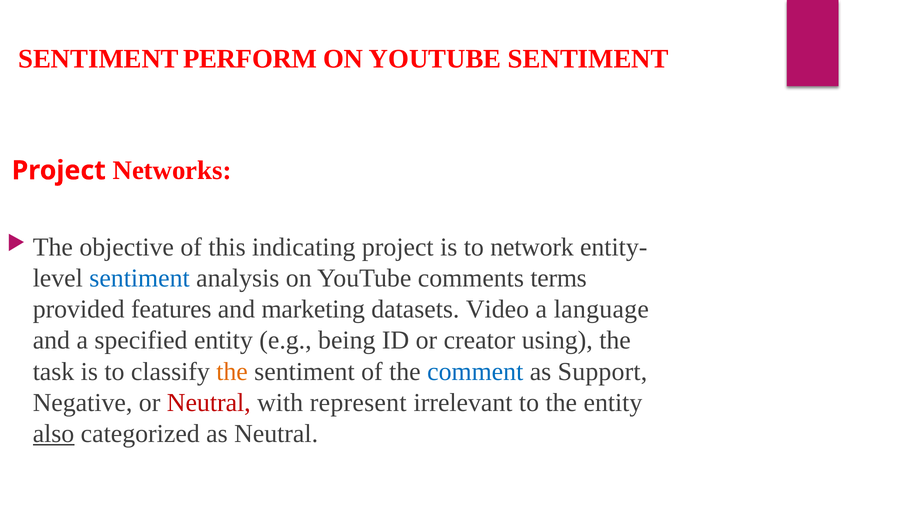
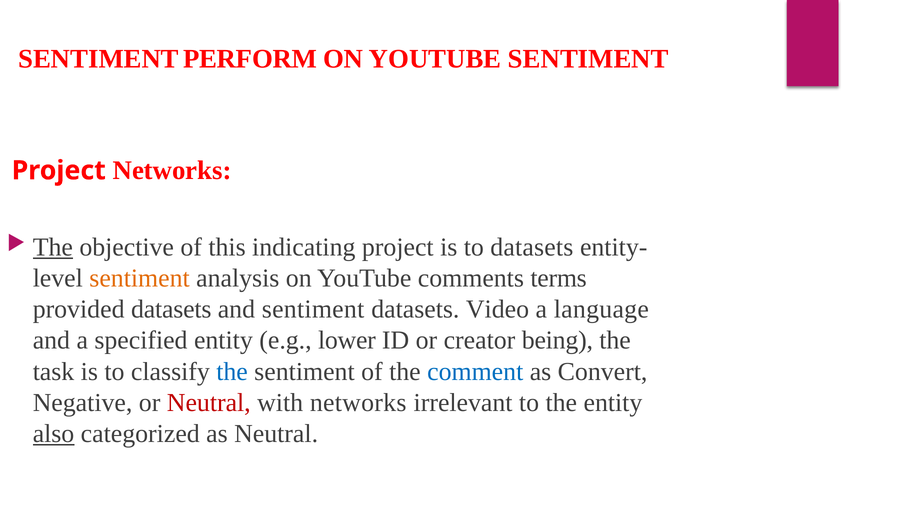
The underline: none -> present (53, 247)
to network: network -> datasets (532, 247)
sentiment colour: blue -> orange (140, 278)
provided features: features -> datasets (171, 309)
and marketing: marketing -> sentiment (313, 309)
being: being -> lower (347, 340)
using: using -> being (557, 340)
the colour: orange -> blue (232, 371)
Support: Support -> Convert (603, 371)
with represent: represent -> networks (358, 402)
